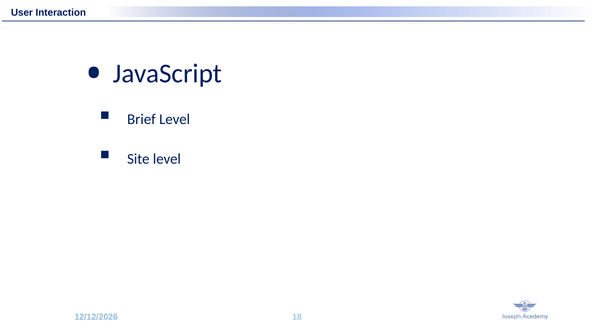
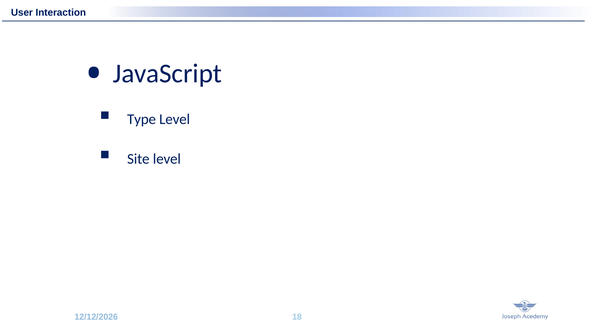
Brief: Brief -> Type (142, 119)
